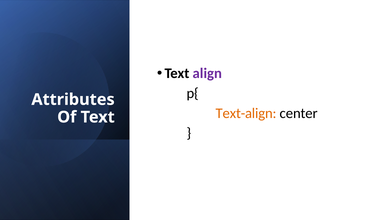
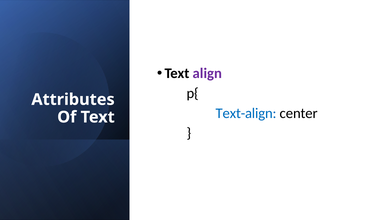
Text-align colour: orange -> blue (246, 113)
